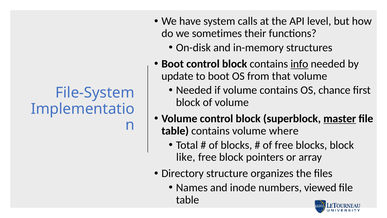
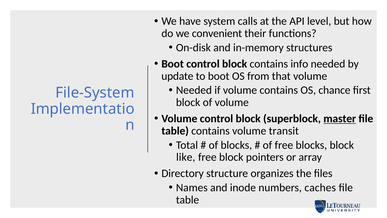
sometimes: sometimes -> convenient (217, 33)
info underline: present -> none (299, 64)
where: where -> transit (284, 131)
viewed: viewed -> caches (320, 187)
